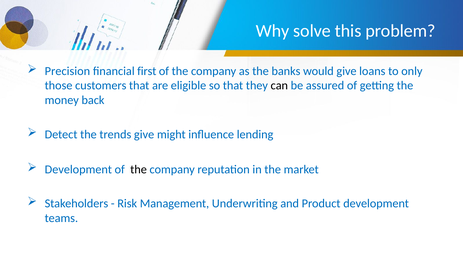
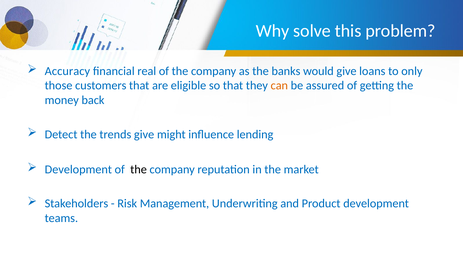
Precision: Precision -> Accuracy (67, 71)
first: first -> real (147, 71)
can colour: black -> orange (279, 86)
